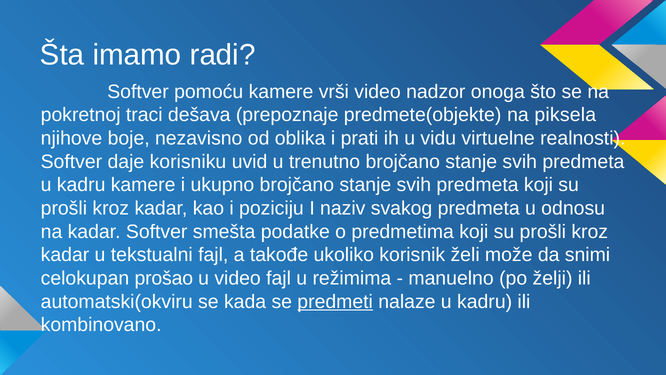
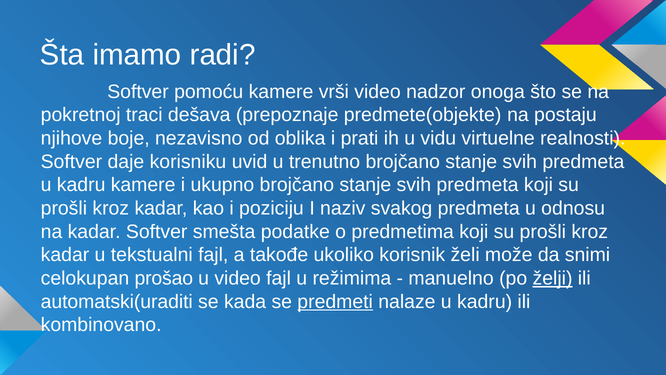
piksela: piksela -> postaju (565, 115)
želji underline: none -> present (553, 278)
automatski(okviru: automatski(okviru -> automatski(uraditi (117, 301)
